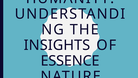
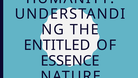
INSIGHTS: INSIGHTS -> ENTITLED (57, 45)
